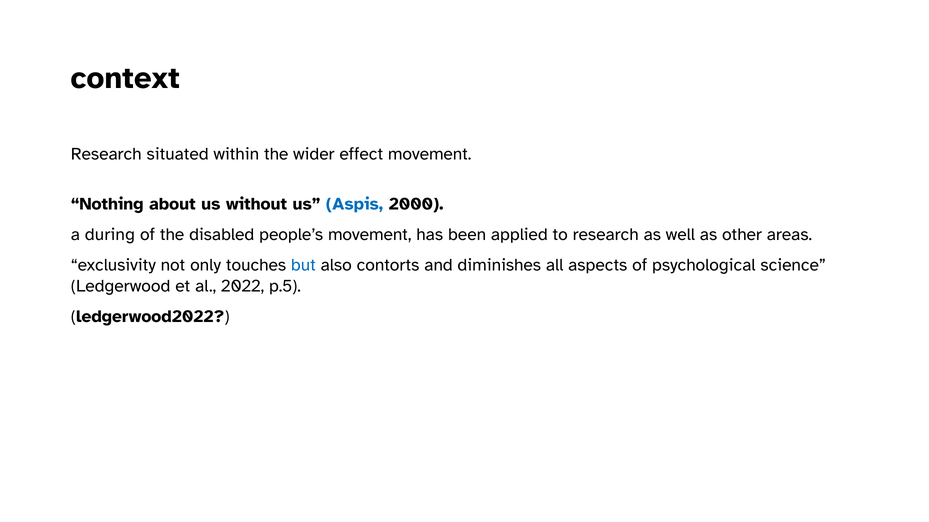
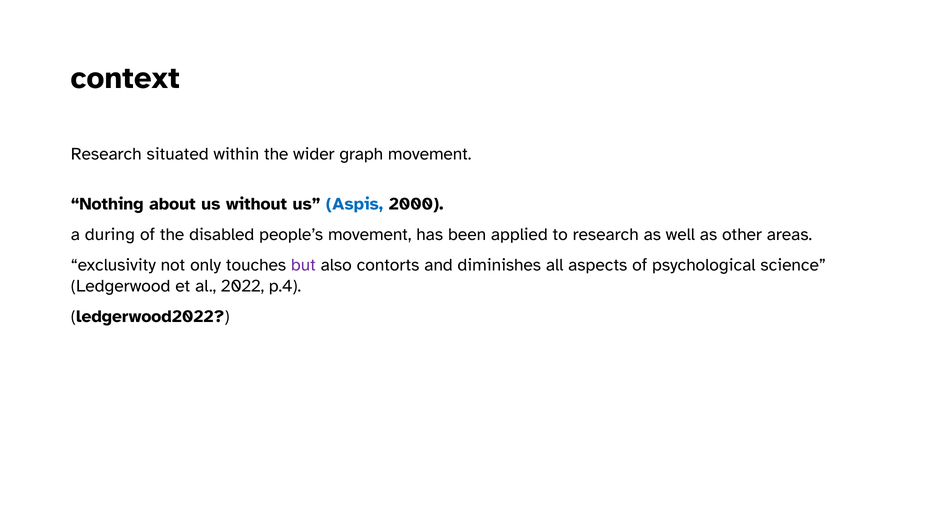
effect: effect -> graph (361, 154)
but colour: blue -> purple (303, 265)
p.5: p.5 -> p.4 (285, 286)
